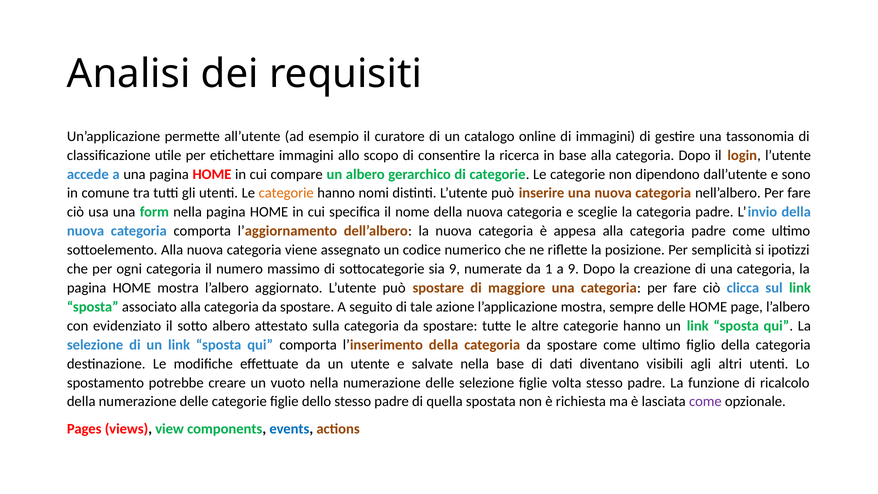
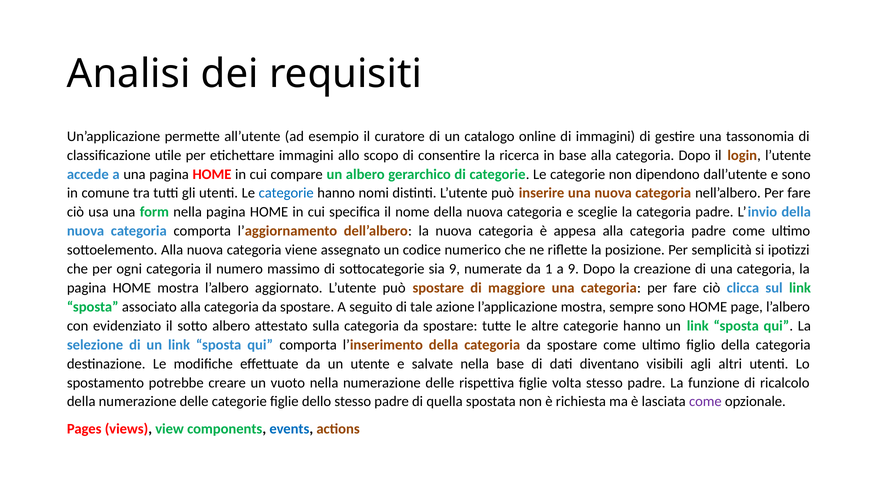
categorie colour: orange -> blue (286, 193)
sempre delle: delle -> sono (671, 307)
delle selezione: selezione -> rispettiva (487, 383)
